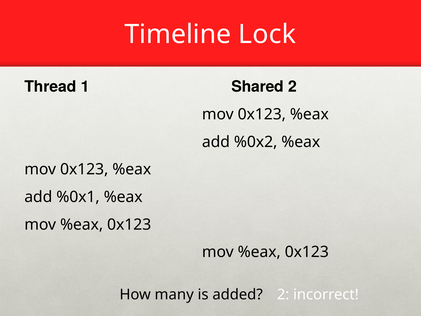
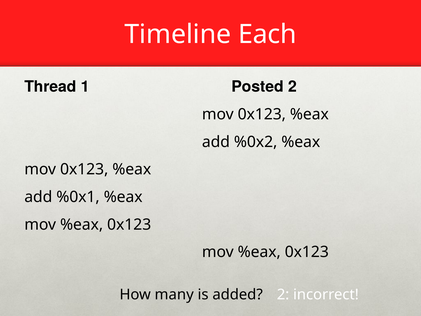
Lock: Lock -> Each (267, 34)
Shared: Shared -> Posted (258, 87)
